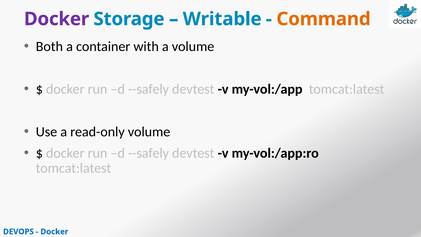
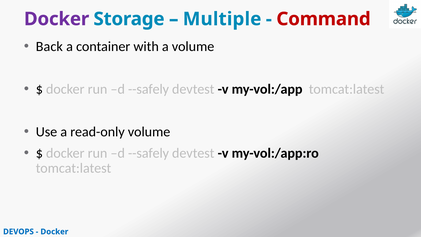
Writable: Writable -> Multiple (222, 19)
Command colour: orange -> red (324, 19)
Both: Both -> Back (49, 46)
